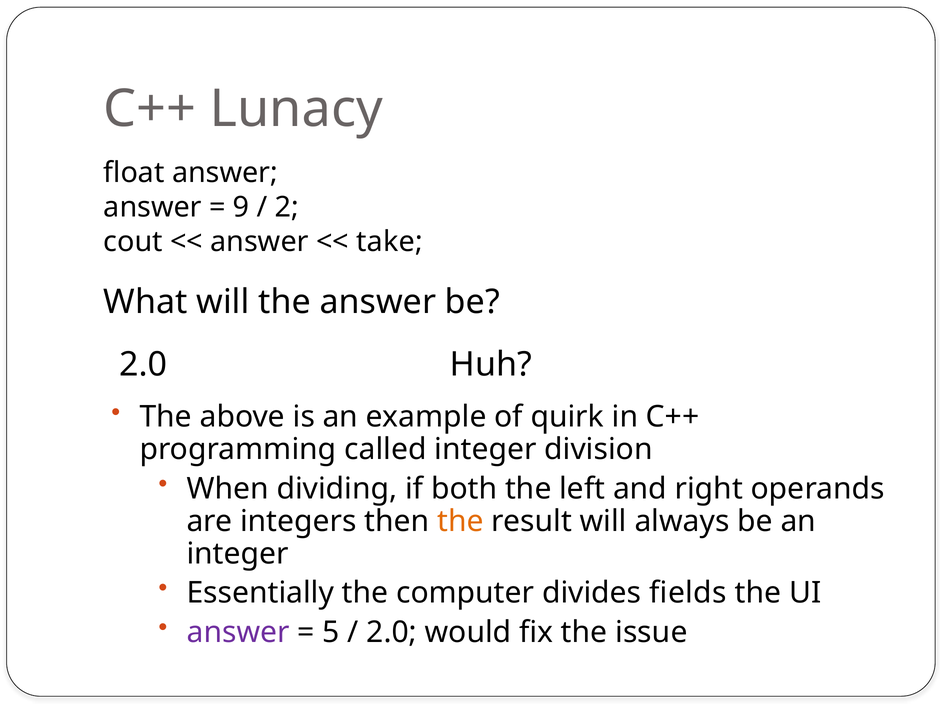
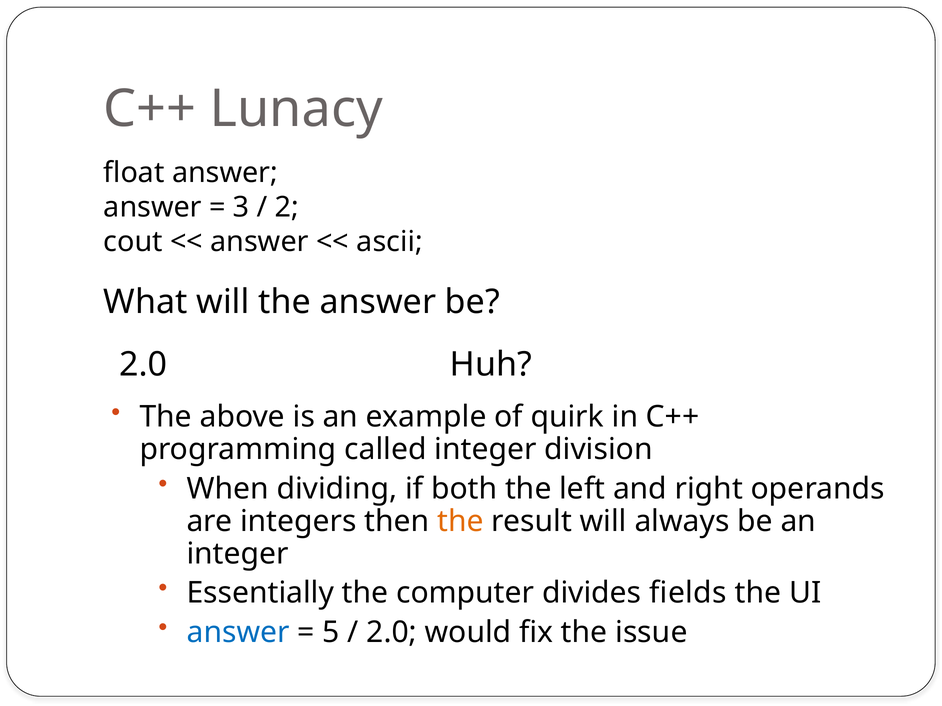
9: 9 -> 3 (241, 208)
take: take -> ascii (390, 242)
answer colour: purple -> blue (238, 633)
